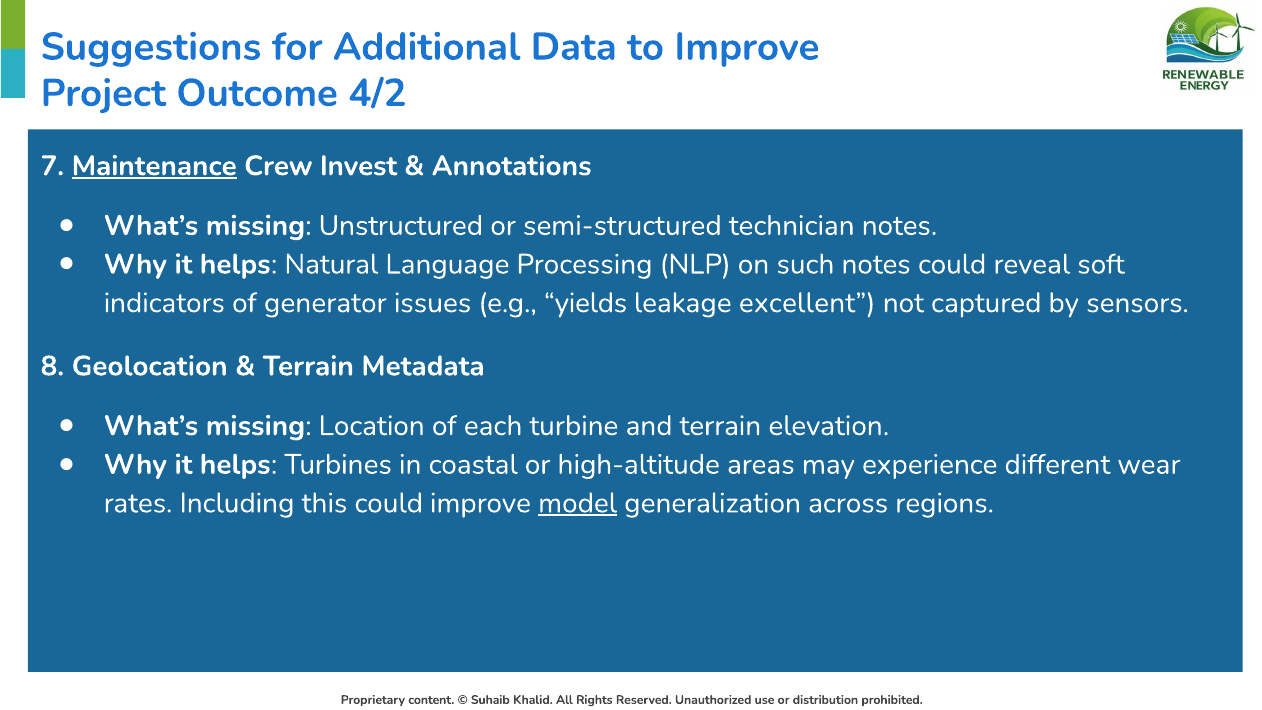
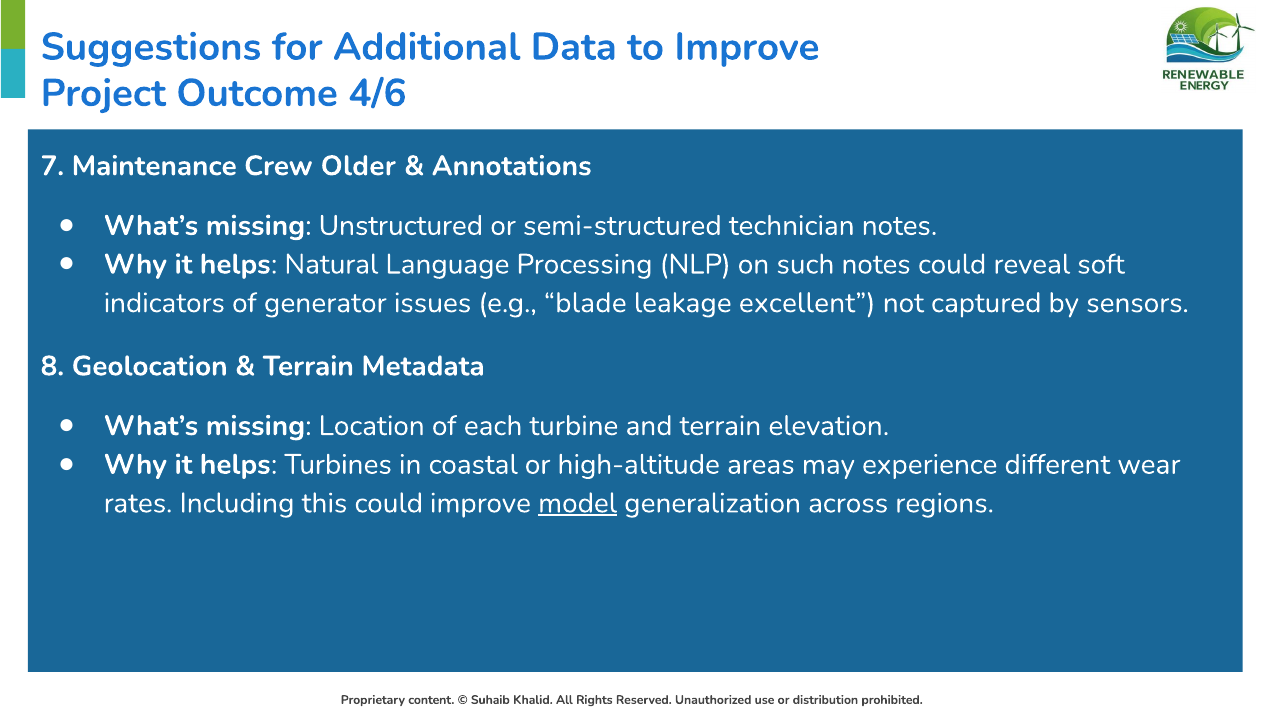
4/2: 4/2 -> 4/6 (377, 93)
Maintenance underline: present -> none (154, 166)
Invest: Invest -> Older (358, 166)
yields: yields -> blade (585, 303)
